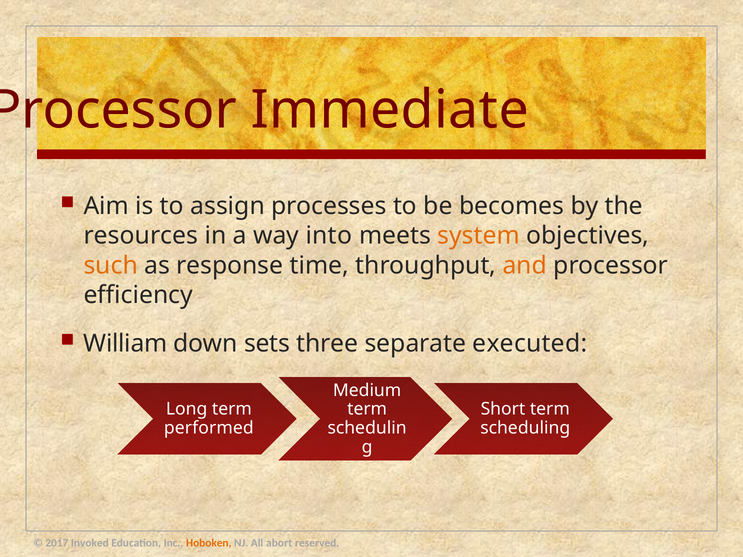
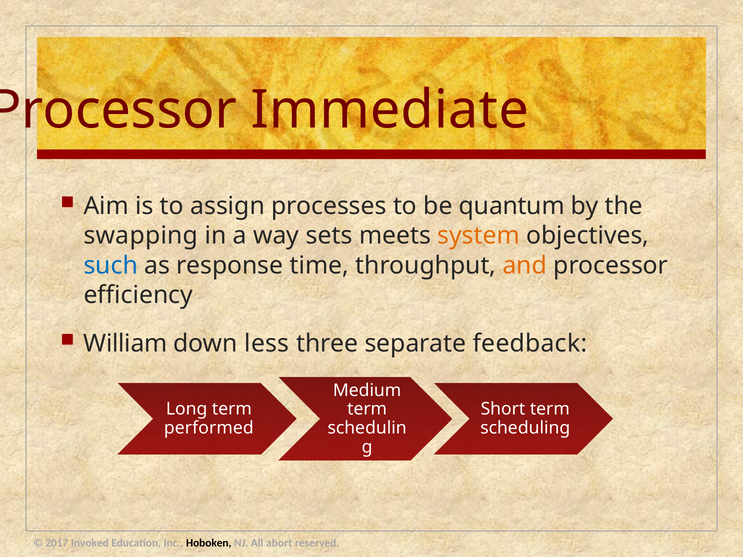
becomes: becomes -> quantum (512, 206)
resources: resources -> swapping (141, 236)
into: into -> sets (329, 236)
such colour: orange -> blue (111, 266)
sets: sets -> less (267, 344)
executed: executed -> feedback (530, 344)
Hoboken colour: orange -> black (209, 543)
